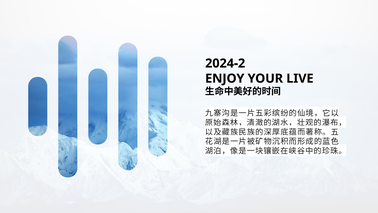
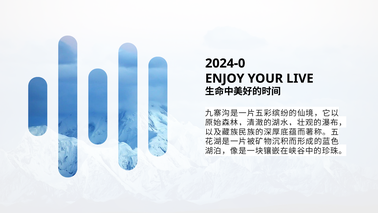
2024-2: 2024-2 -> 2024-0 (225, 63)
